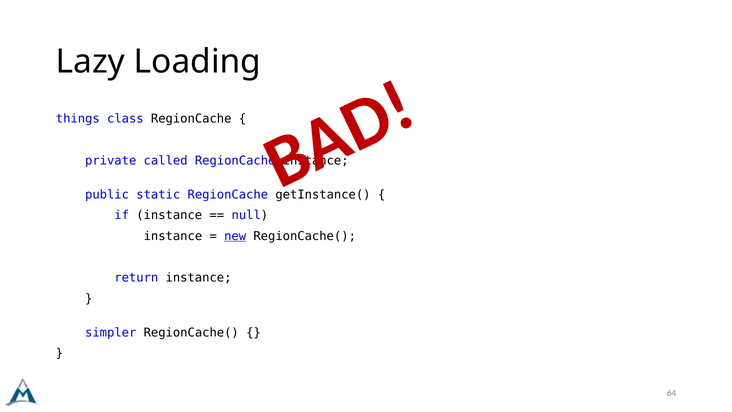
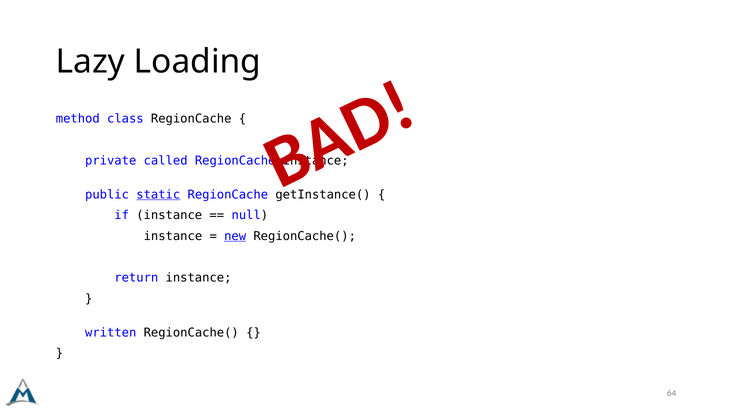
things: things -> method (78, 119)
static underline: none -> present (158, 194)
simpler: simpler -> written (111, 332)
